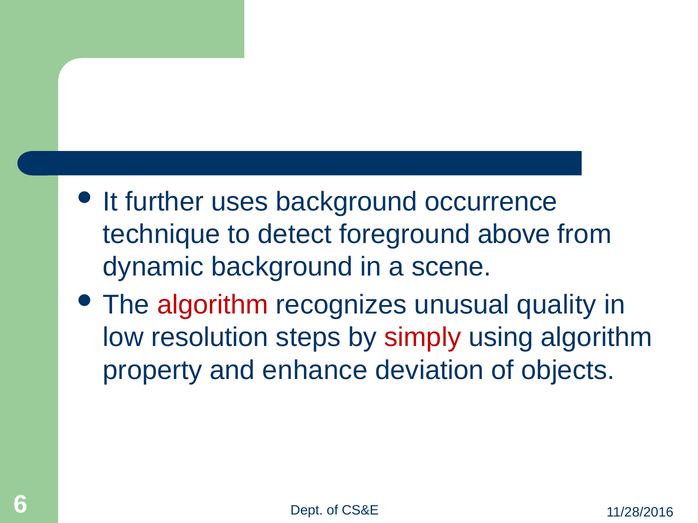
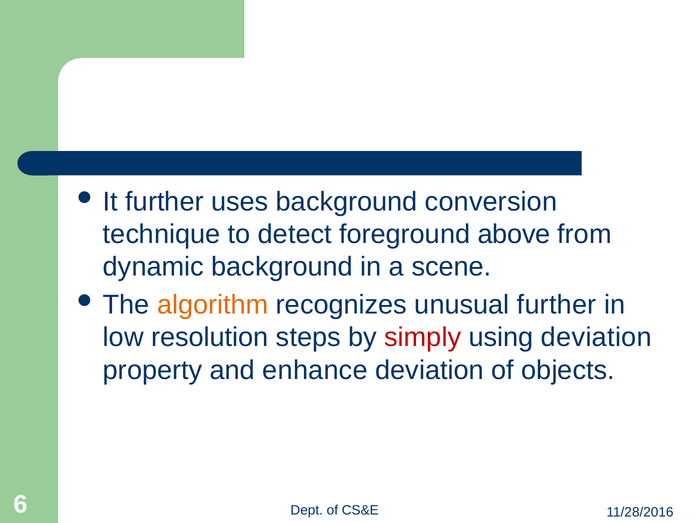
occurrence: occurrence -> conversion (491, 202)
algorithm colour: red -> orange (213, 305)
unusual quality: quality -> further (557, 305)
using algorithm: algorithm -> deviation (596, 338)
